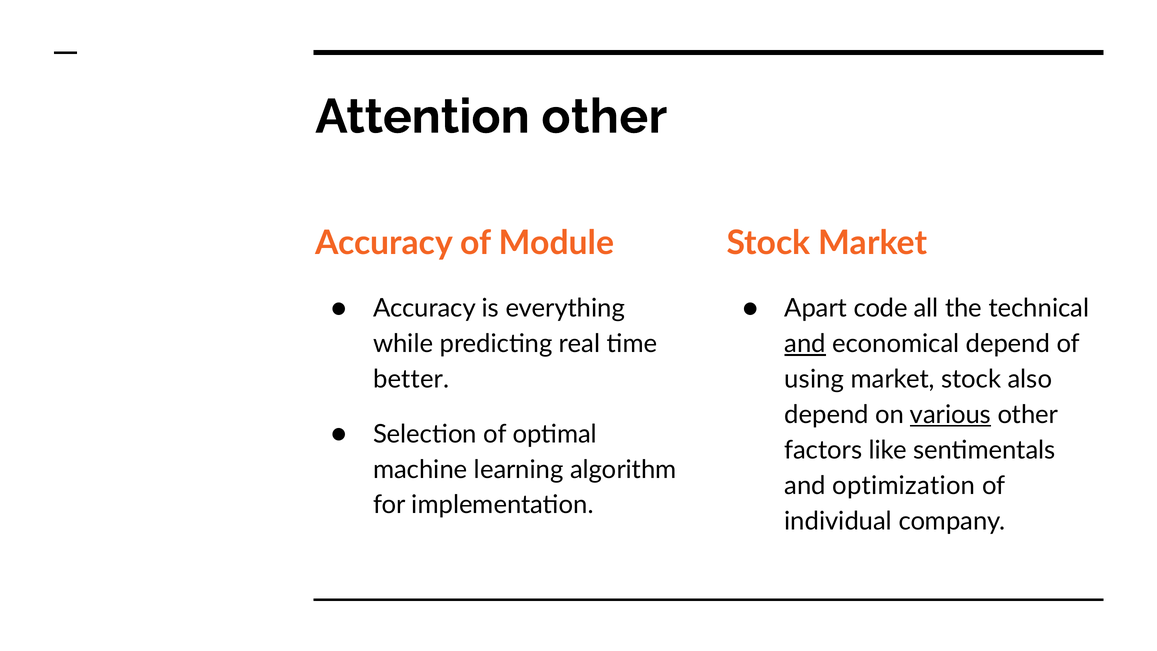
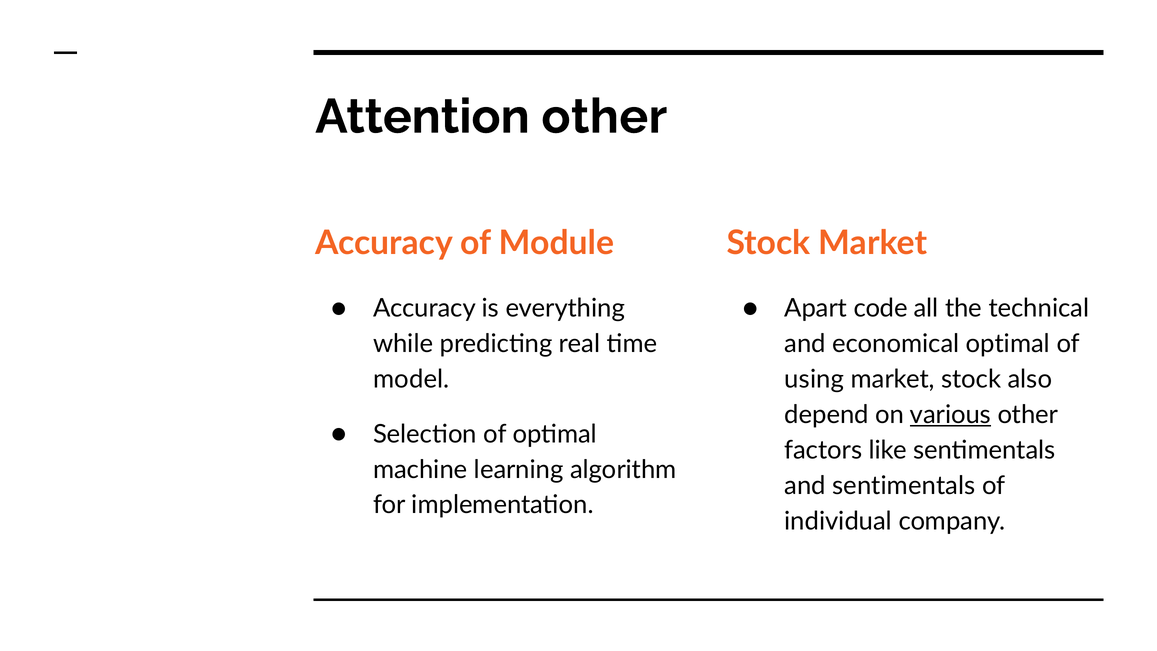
and underline: present -> none (805, 344)
economical depend: depend -> optimal (1008, 344)
better: better -> model (411, 379)
and optimization: optimization -> sentimentals (904, 486)
